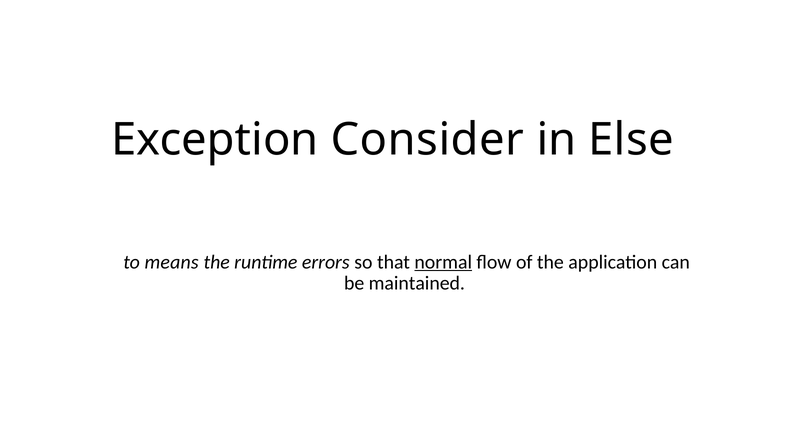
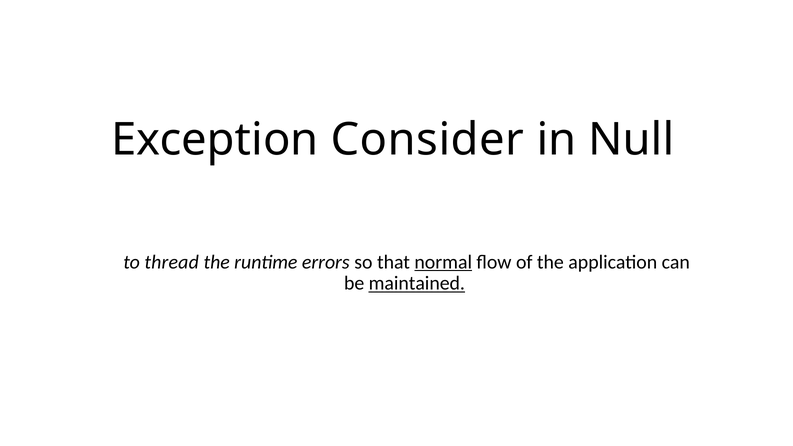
Else: Else -> Null (631, 140)
means: means -> thread (172, 262)
maintained underline: none -> present (417, 283)
